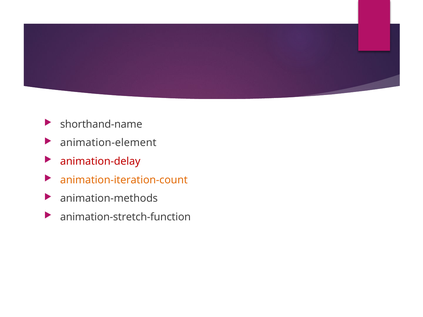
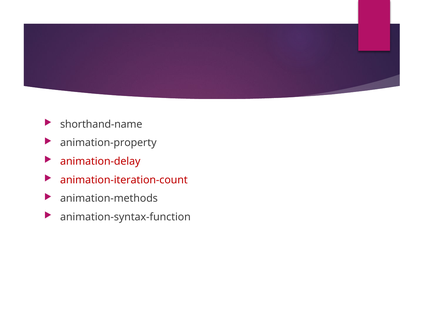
animation-element: animation-element -> animation-property (108, 143)
animation-iteration-count colour: orange -> red (124, 180)
animation-stretch-function: animation-stretch-function -> animation-syntax-function (125, 217)
